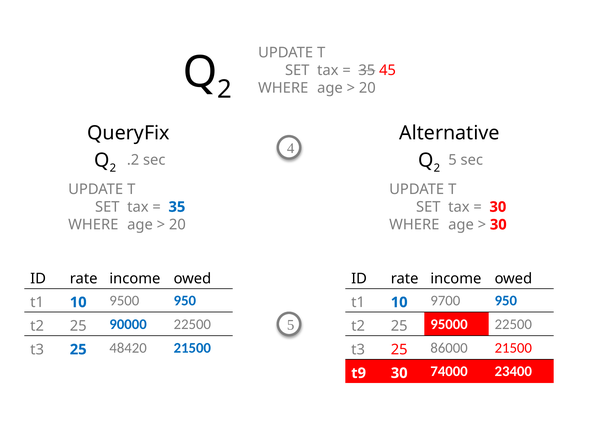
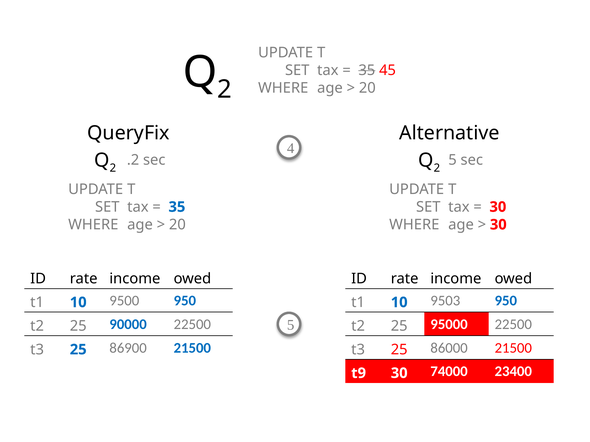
9700: 9700 -> 9503 (445, 301)
48420: 48420 -> 86900 (128, 348)
